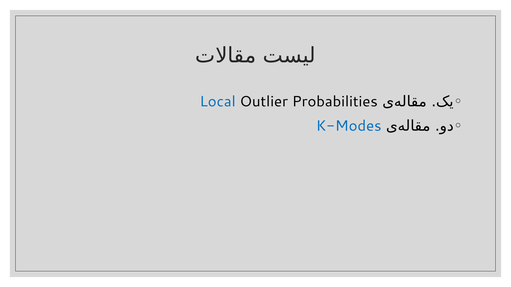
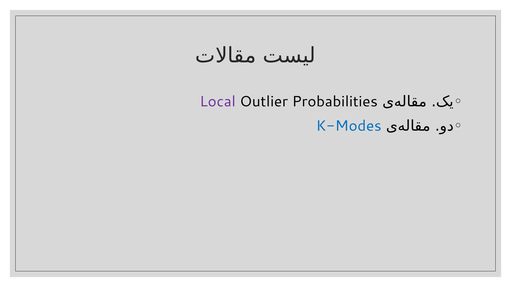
Local colour: blue -> purple (218, 102)
